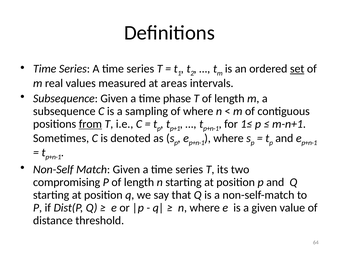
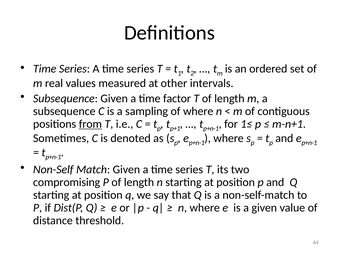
set underline: present -> none (297, 69)
areas: areas -> other (174, 83)
phase: phase -> factor (177, 99)
